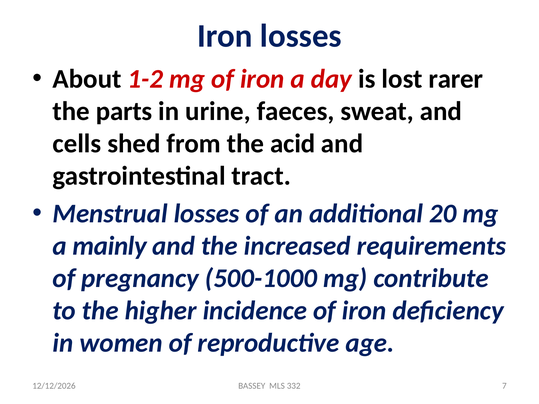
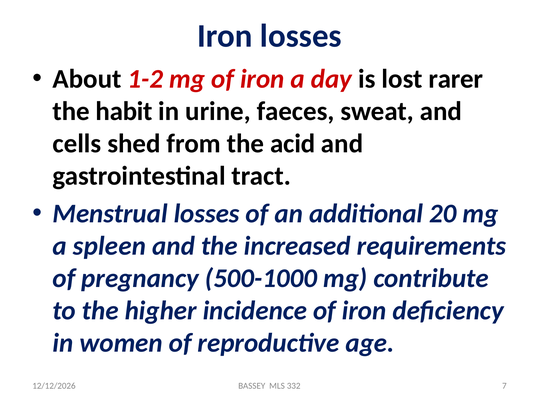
parts: parts -> habit (124, 111)
mainly: mainly -> spleen (109, 246)
